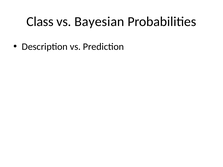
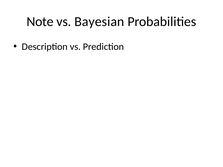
Class: Class -> Note (40, 22)
